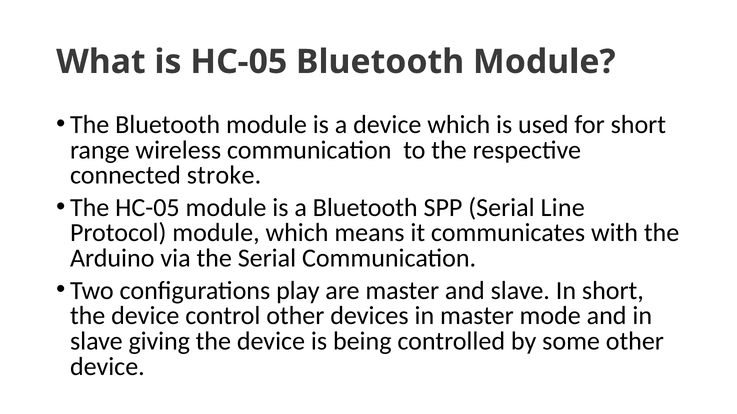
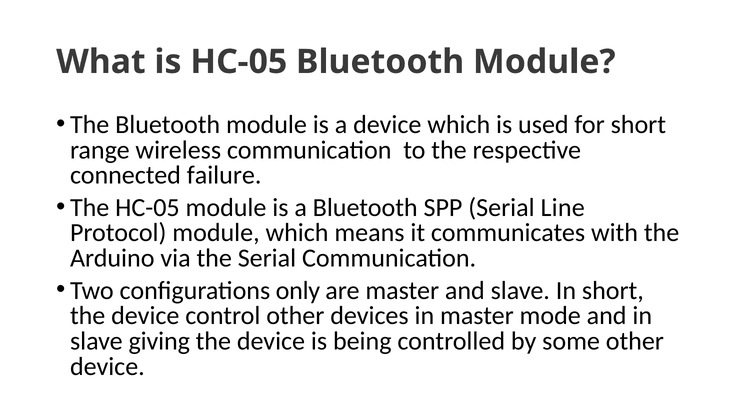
stroke: stroke -> failure (224, 176)
play: play -> only (298, 291)
